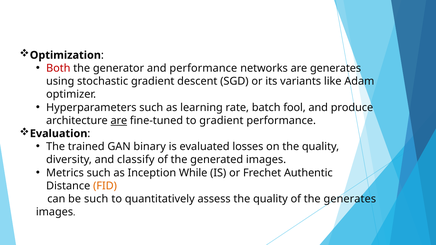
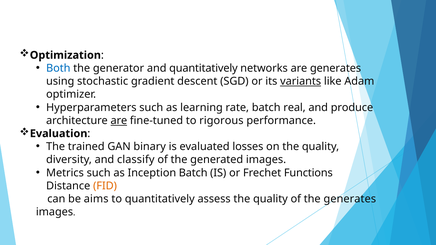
Both colour: red -> blue (58, 68)
and performance: performance -> quantitatively (203, 68)
variants underline: none -> present (301, 81)
fool: fool -> real (295, 108)
to gradient: gradient -> rigorous (221, 121)
Inception While: While -> Batch (193, 173)
Authentic: Authentic -> Functions (308, 173)
be such: such -> aims (96, 199)
